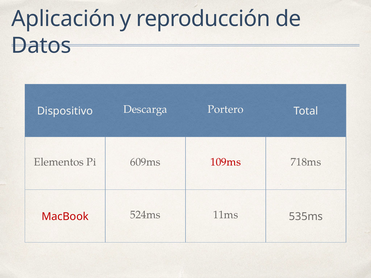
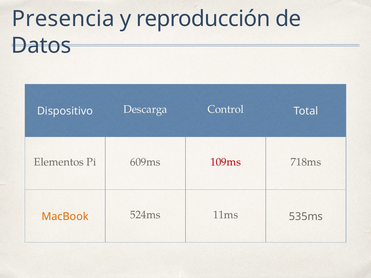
Aplicación: Aplicación -> Presencia (63, 19)
Portero: Portero -> Control (226, 109)
MacBook colour: red -> orange (65, 217)
